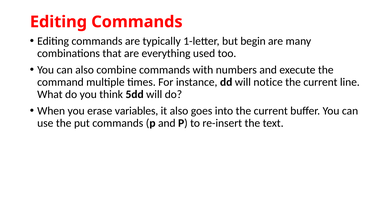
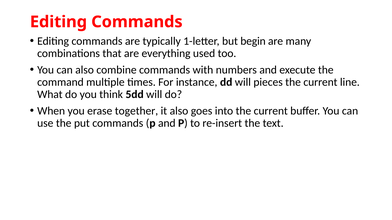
notice: notice -> pieces (268, 82)
variables: variables -> together (136, 111)
